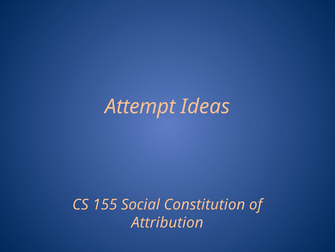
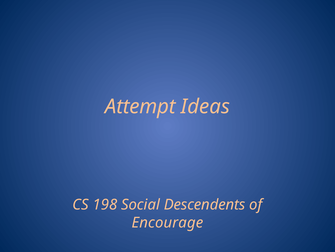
155: 155 -> 198 (105, 204)
Constitution: Constitution -> Descendents (205, 204)
Attribution: Attribution -> Encourage (167, 222)
